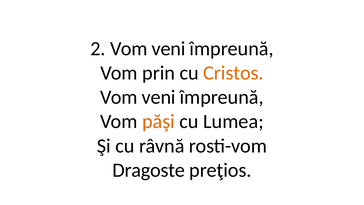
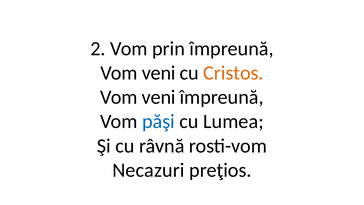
2 Vom veni: veni -> prin (168, 49)
prin: prin -> veni (159, 73)
păşi colour: orange -> blue (158, 121)
Dragoste: Dragoste -> Necazuri (148, 170)
